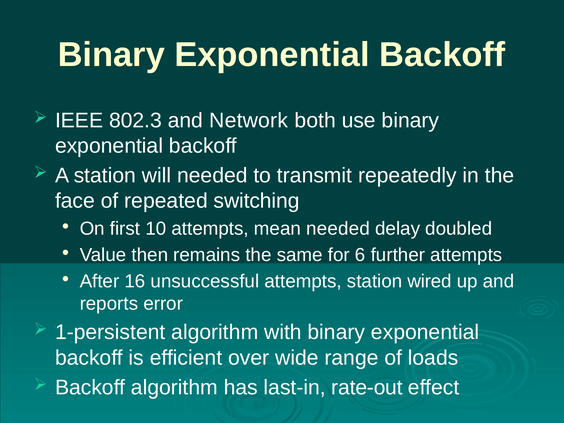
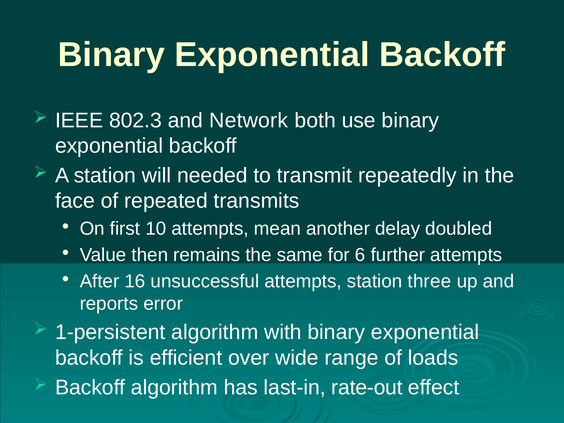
switching: switching -> transmits (257, 201)
mean needed: needed -> another (338, 229)
wired: wired -> three (429, 281)
